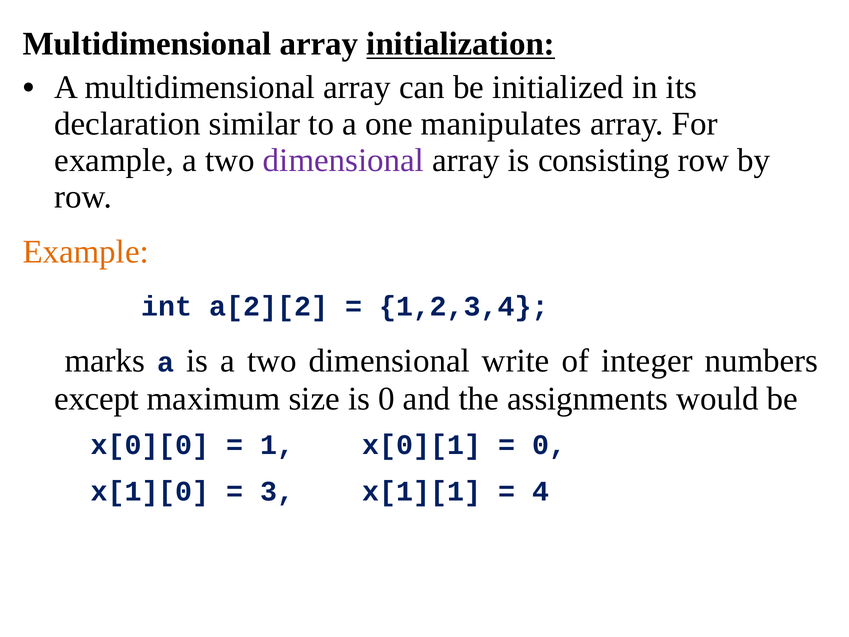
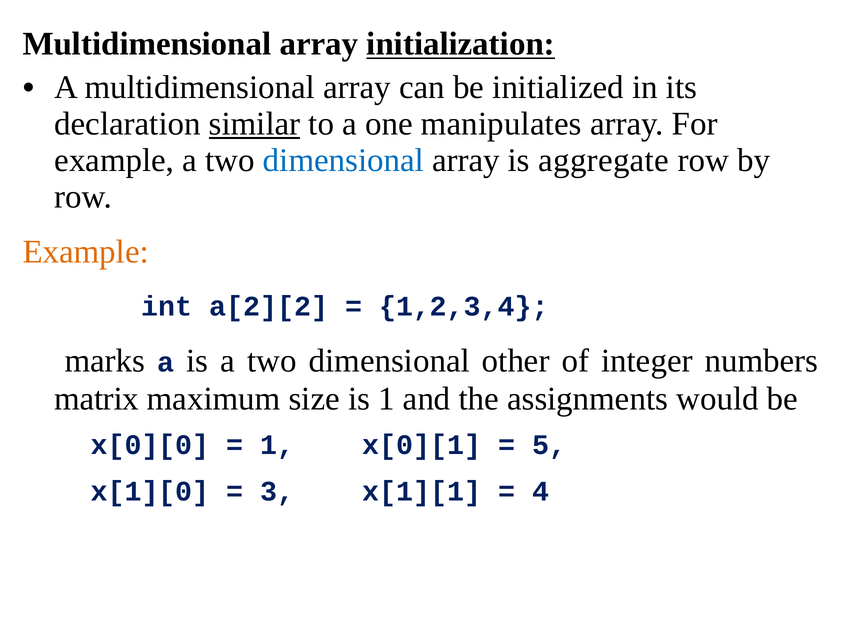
similar underline: none -> present (255, 124)
dimensional colour: purple -> blue (343, 160)
consisting: consisting -> aggregate (604, 160)
write: write -> other (516, 361)
except: except -> matrix (97, 398)
is 0: 0 -> 1 (386, 398)
0: 0 -> 5 (549, 445)
